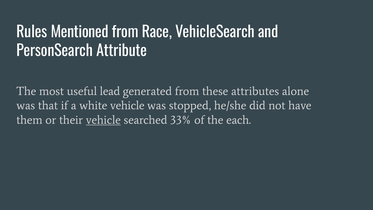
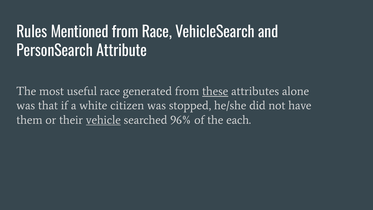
useful lead: lead -> race (110, 91)
these underline: none -> present (215, 91)
white vehicle: vehicle -> citizen (127, 105)
33%: 33% -> 96% (181, 120)
